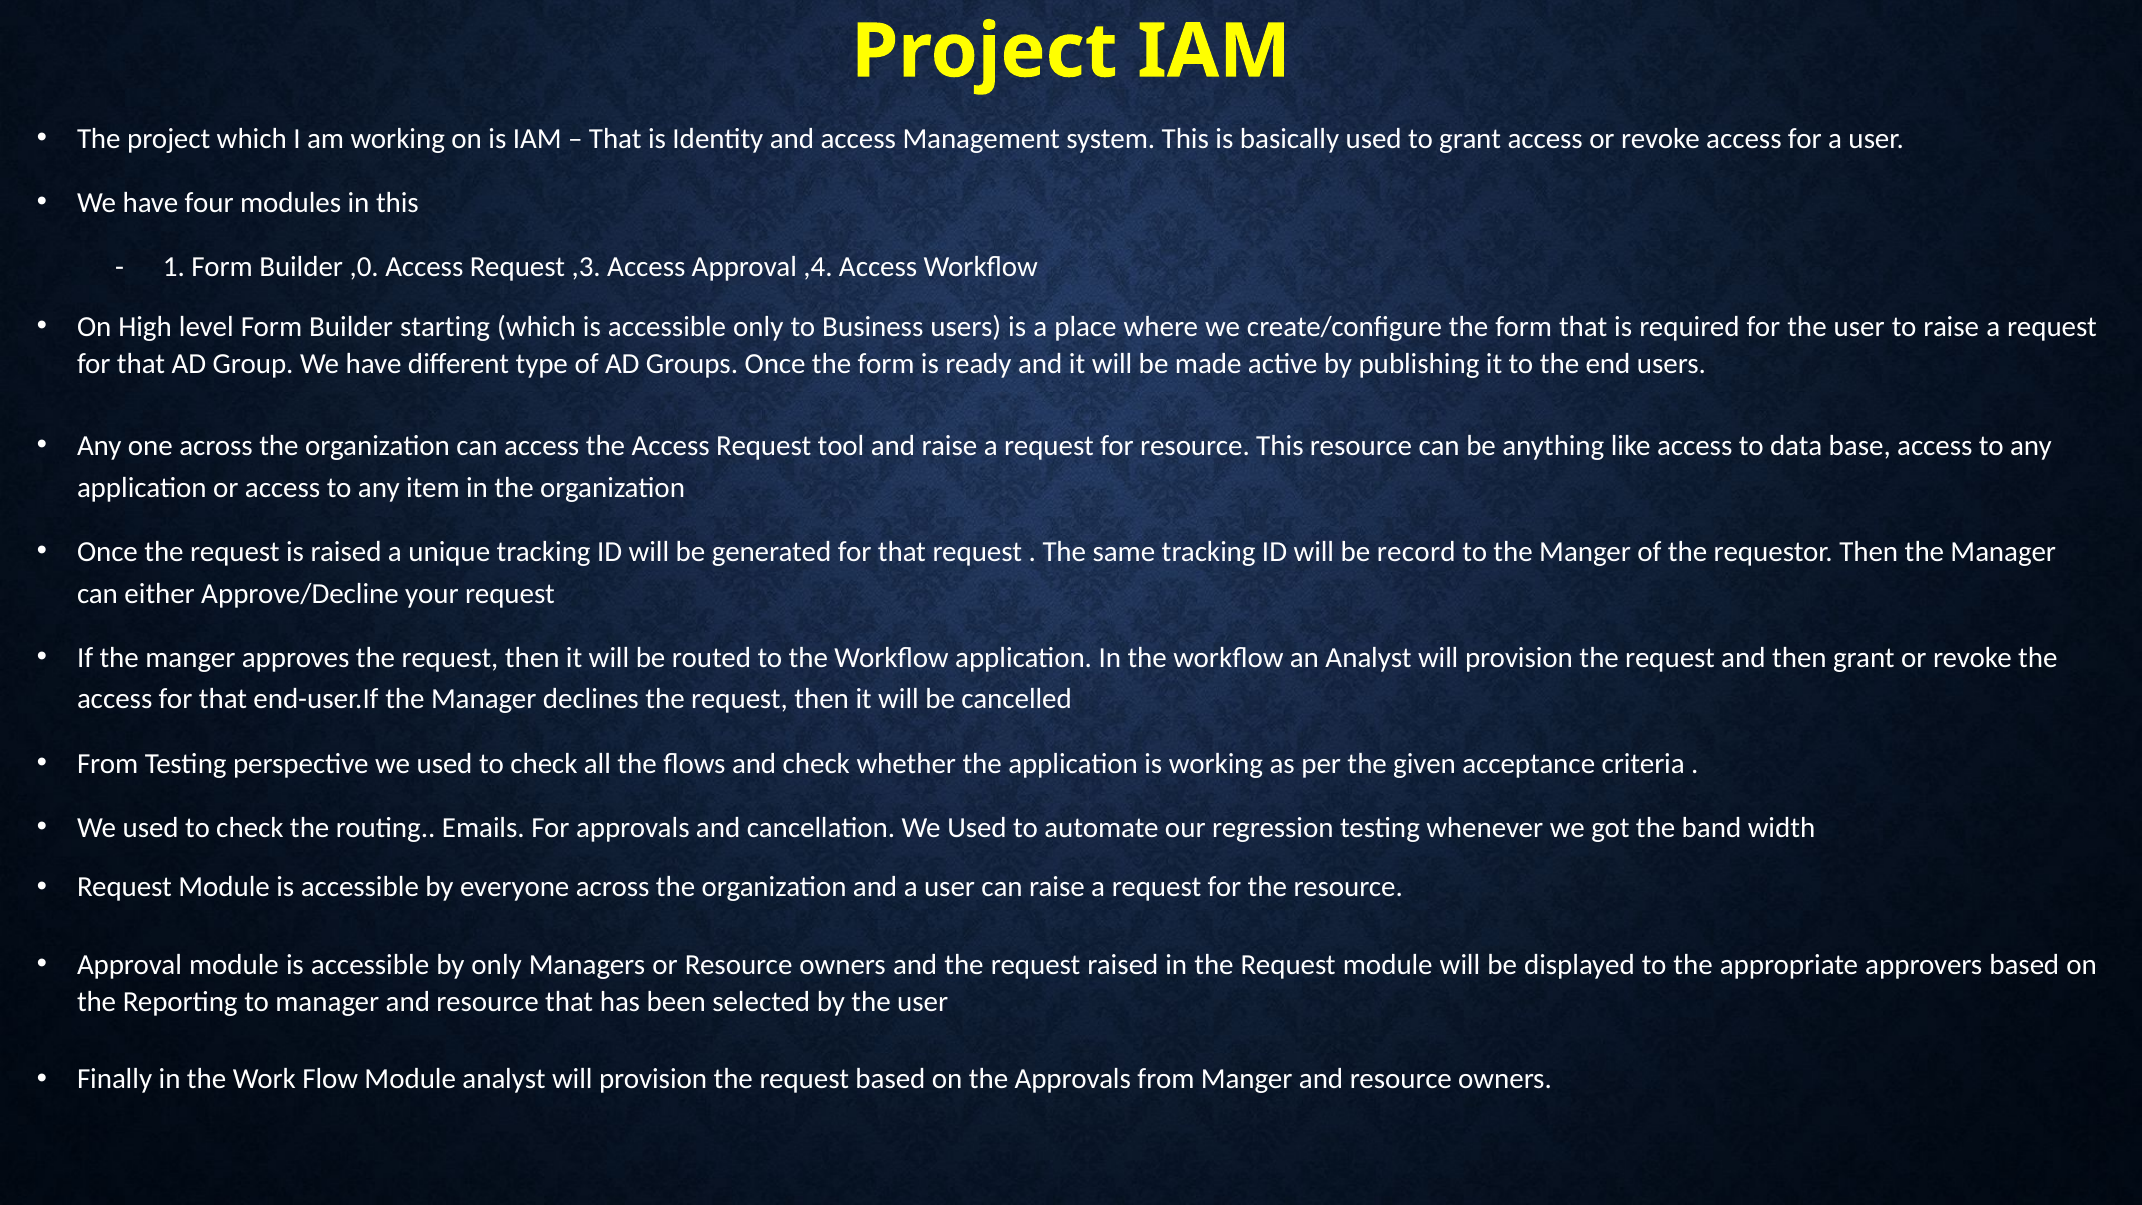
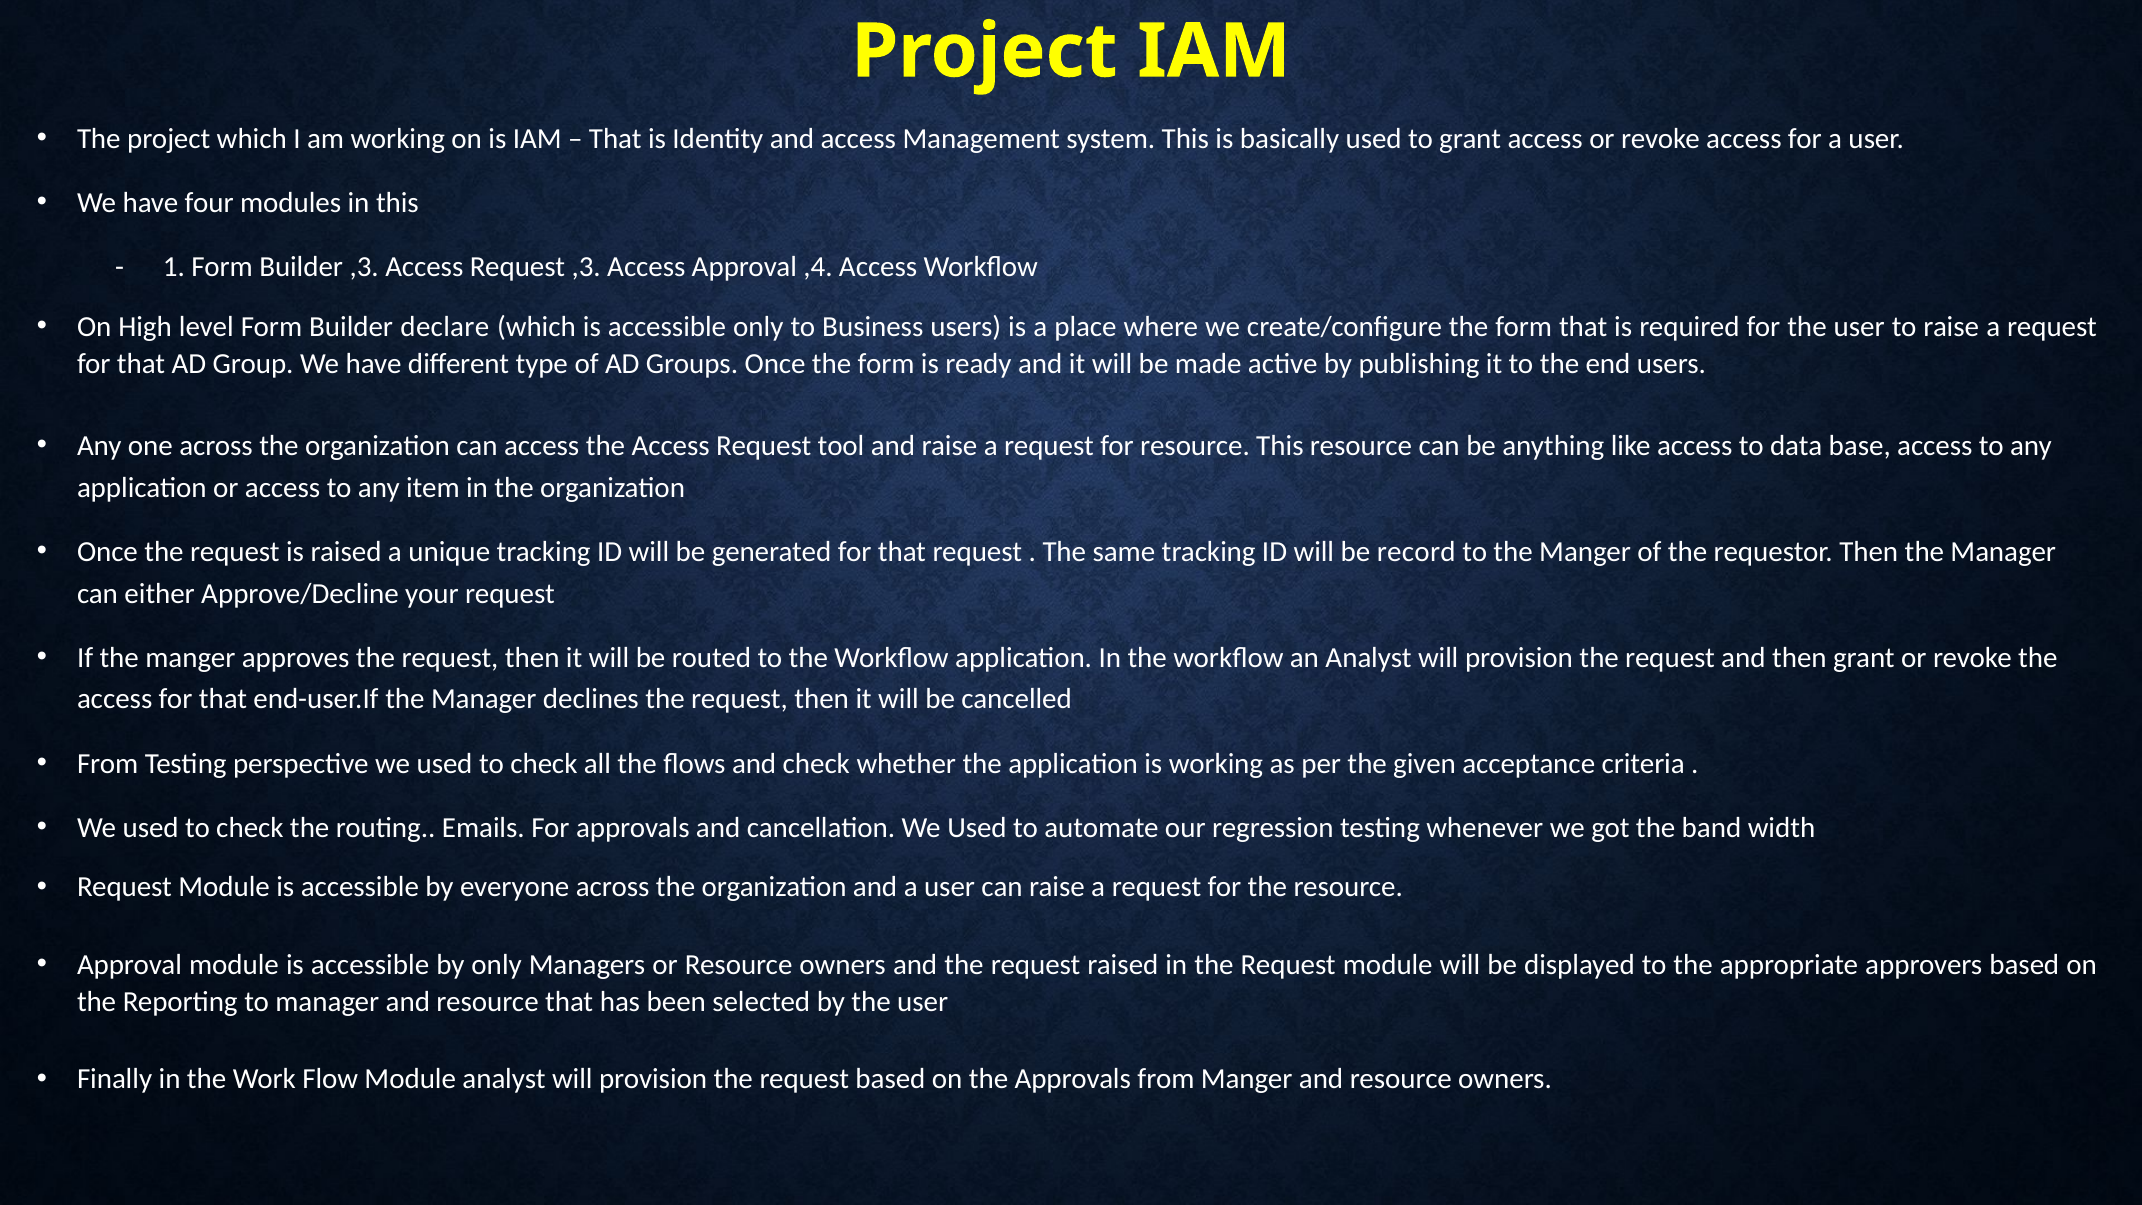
Builder ,0: ,0 -> ,3 (364, 267)
starting: starting -> declare (445, 326)
